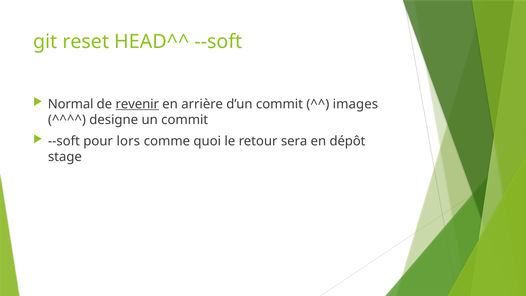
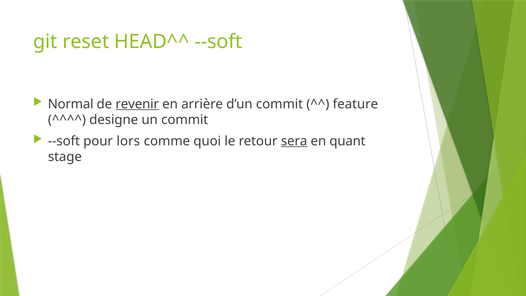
images: images -> feature (355, 104)
sera underline: none -> present (294, 141)
dépôt: dépôt -> quant (347, 141)
